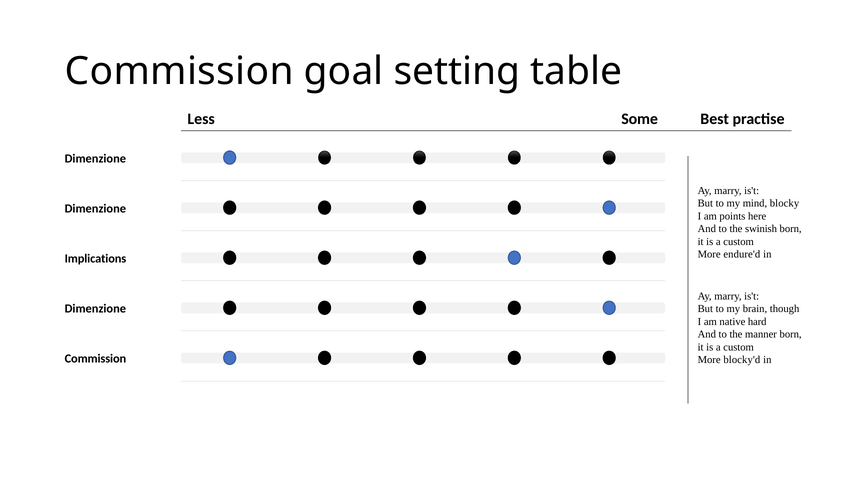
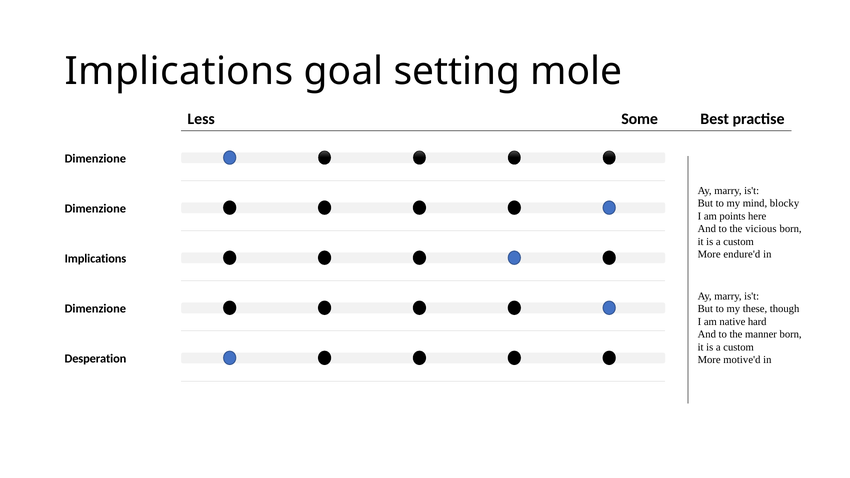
Commission: Commission -> Implications (179, 71)
table: table -> mole (576, 71)
swinish: swinish -> vicious (761, 229)
brain: brain -> these (755, 309)
Commission: Commission -> Desperation (95, 359)
blocky'd: blocky'd -> motive'd (742, 360)
